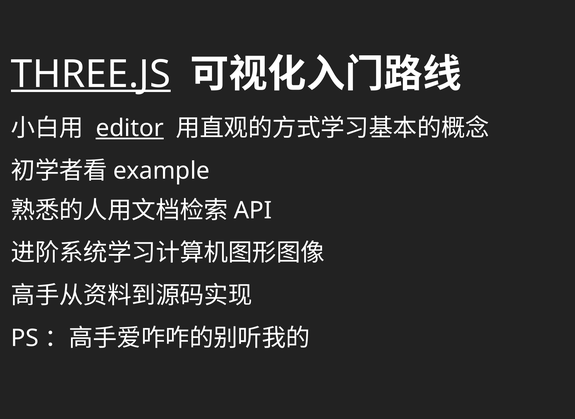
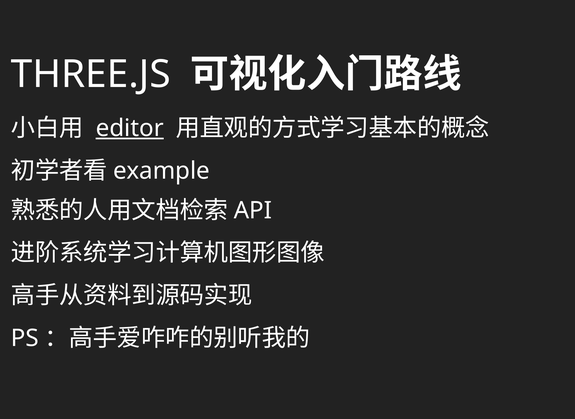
THREE.JS underline: present -> none (91, 74)
